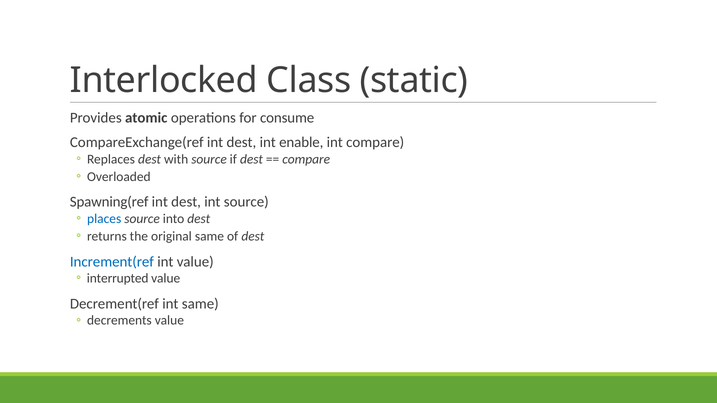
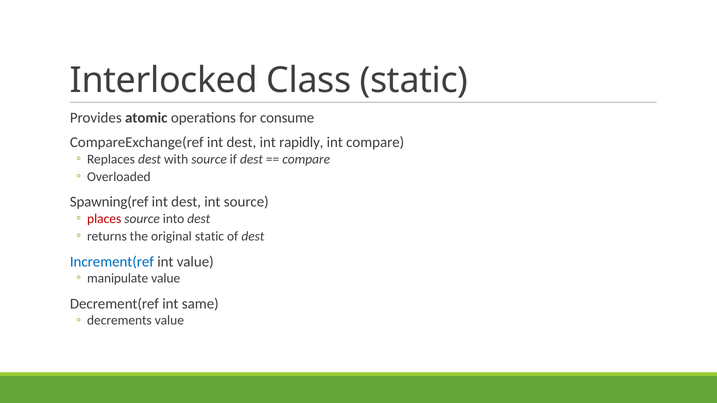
enable: enable -> rapidly (301, 143)
places colour: blue -> red (104, 219)
original same: same -> static (209, 236)
interrupted: interrupted -> manipulate (118, 279)
